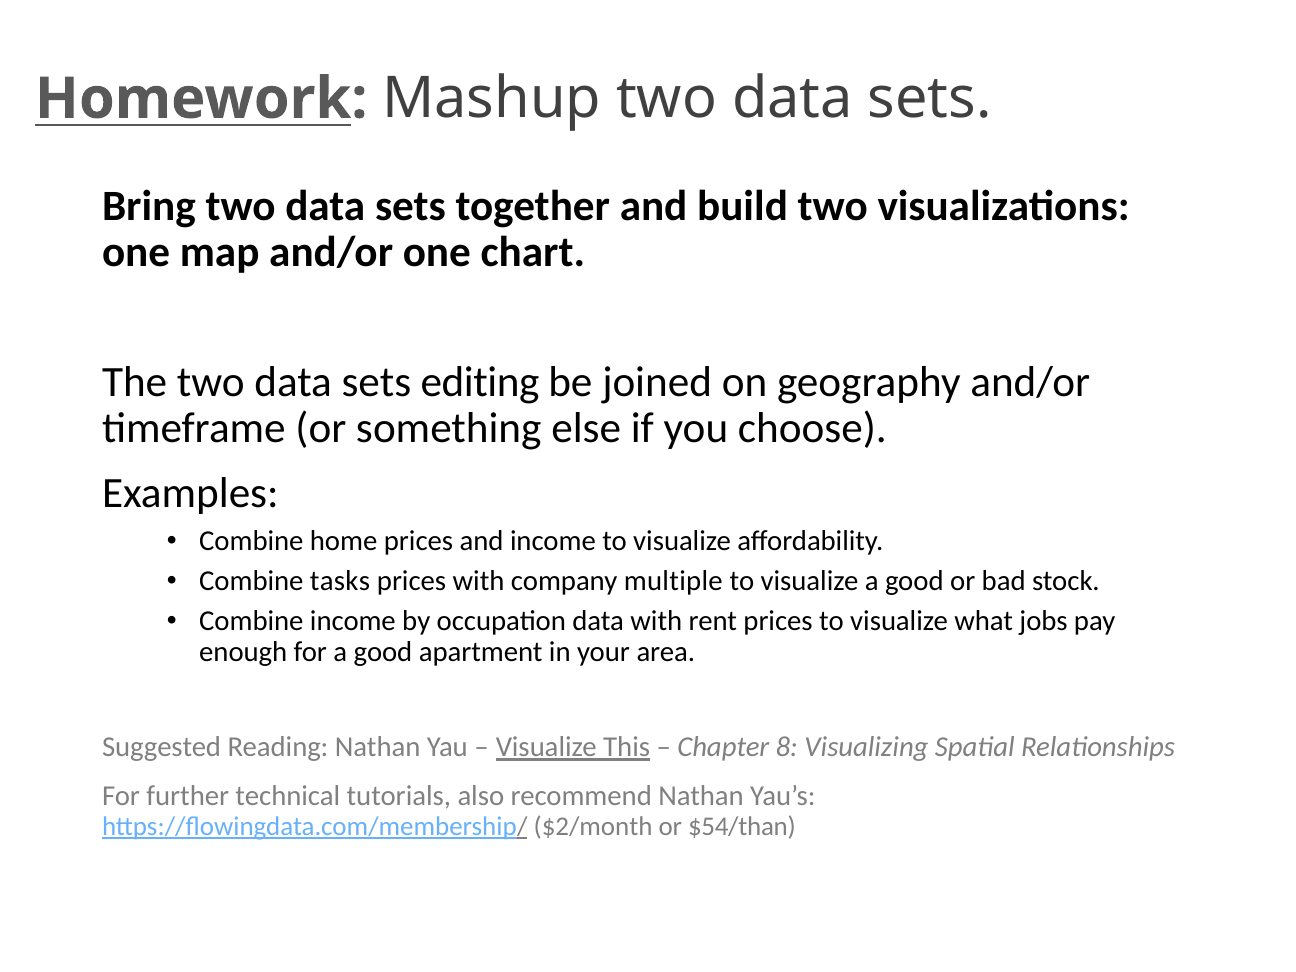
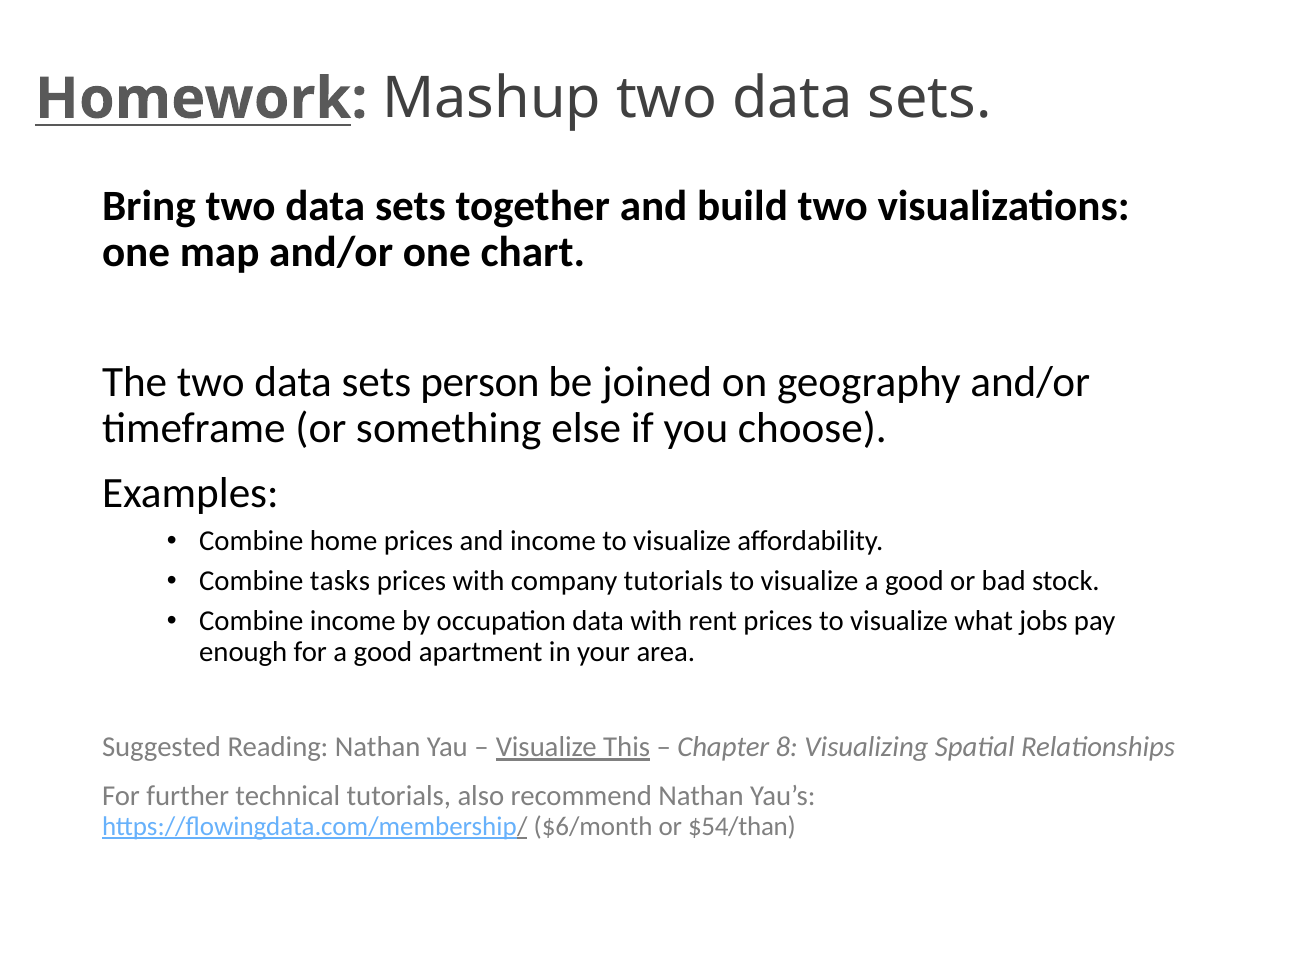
editing: editing -> person (480, 382)
company multiple: multiple -> tutorials (673, 581)
$2/month: $2/month -> $6/month (593, 826)
